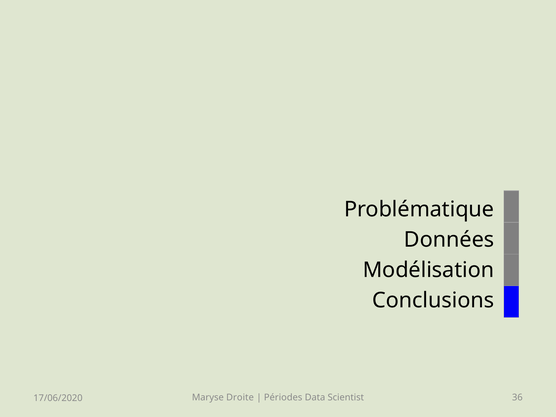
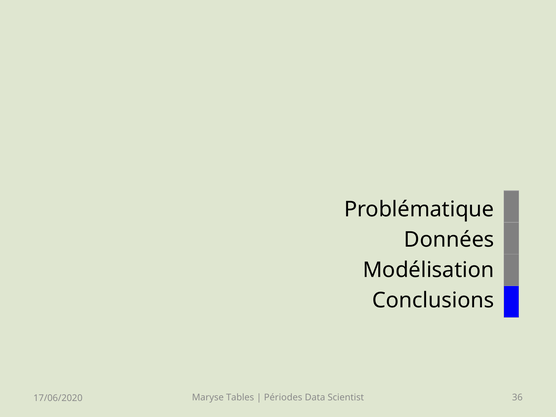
Droite: Droite -> Tables (240, 397)
